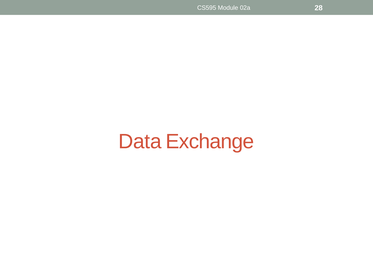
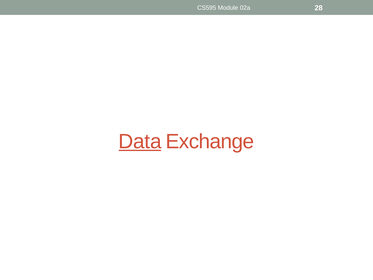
Data underline: none -> present (140, 141)
